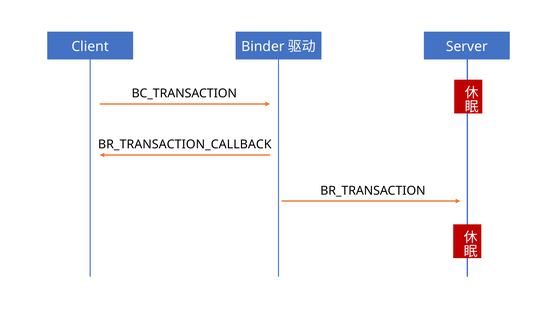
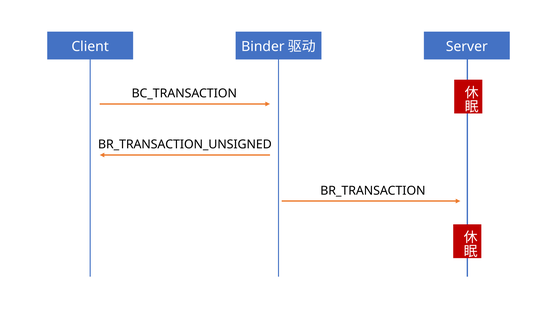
BR_TRANSACTION_CALLBACK: BR_TRANSACTION_CALLBACK -> BR_TRANSACTION_UNSIGNED (185, 145)
